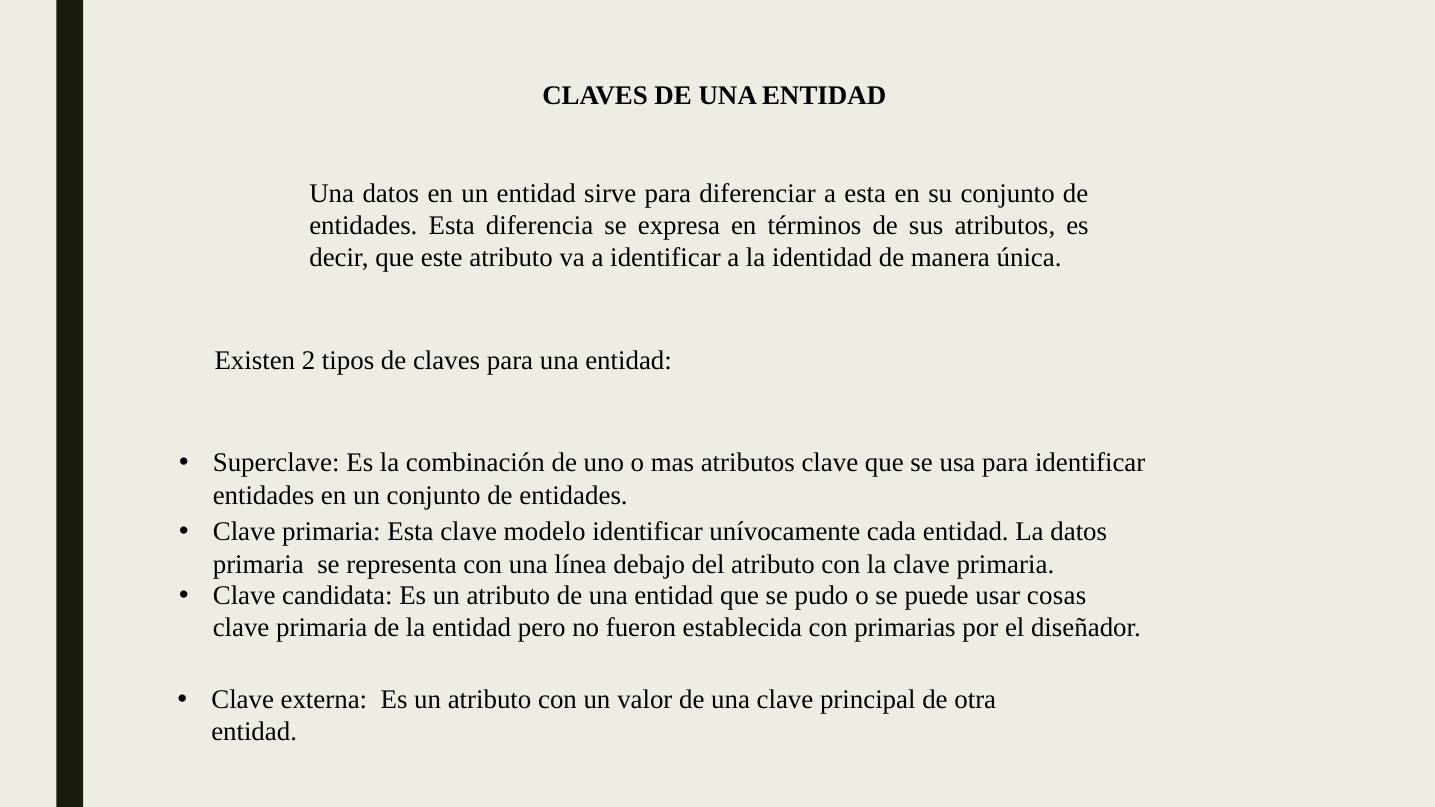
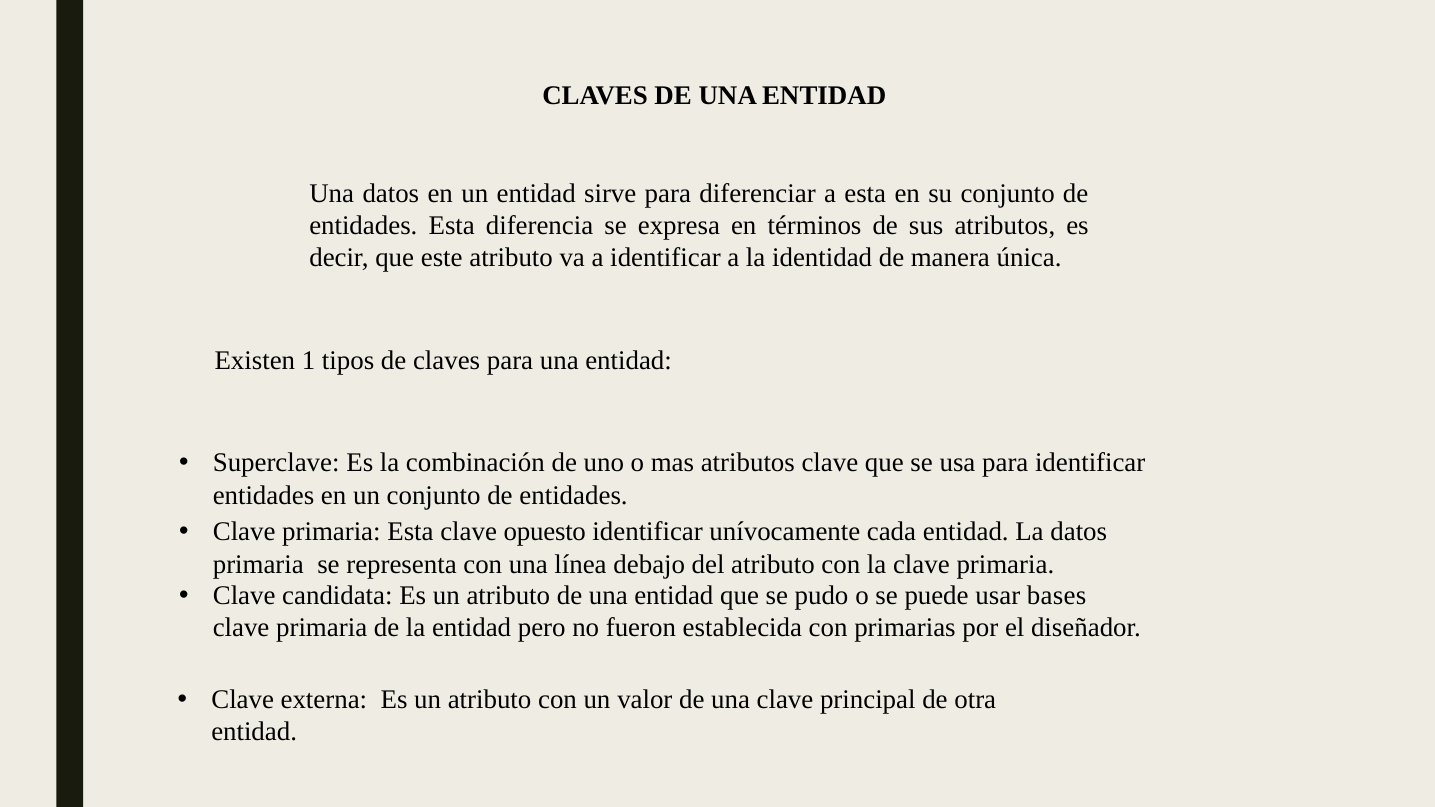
2: 2 -> 1 (309, 361)
modelo: modelo -> opuesto (545, 532)
cosas: cosas -> bases (1057, 596)
